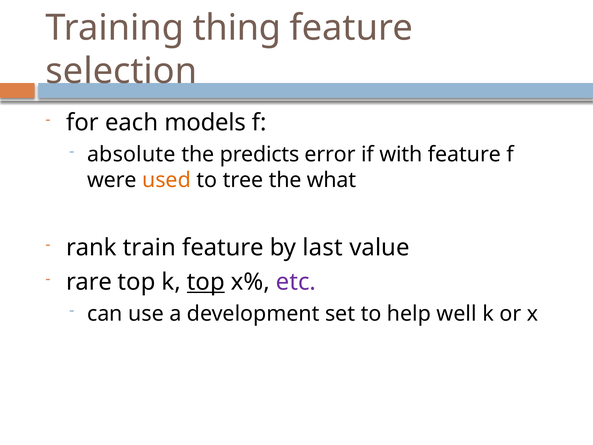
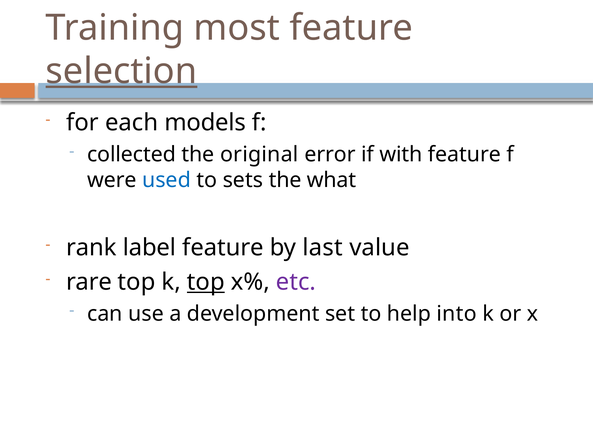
thing: thing -> most (237, 28)
selection underline: none -> present (121, 71)
absolute: absolute -> collected (131, 154)
predicts: predicts -> original (259, 154)
used colour: orange -> blue (166, 180)
tree: tree -> sets (243, 180)
train: train -> label (149, 247)
well: well -> into (457, 313)
